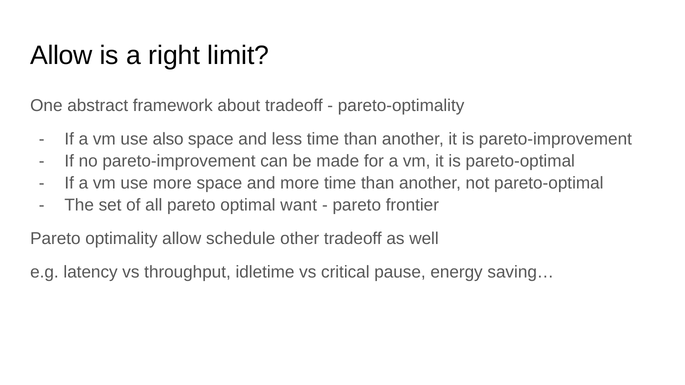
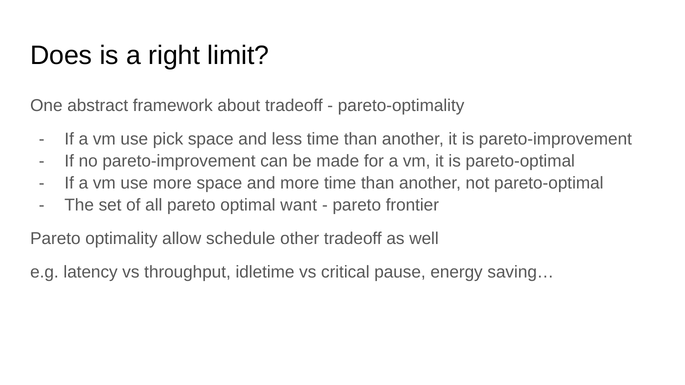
Allow: Allow -> Does (61, 55)
also: also -> pick (168, 139)
